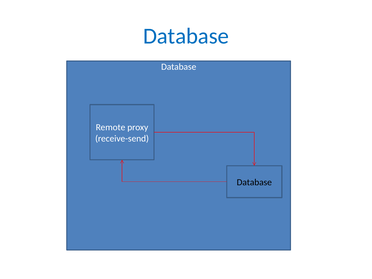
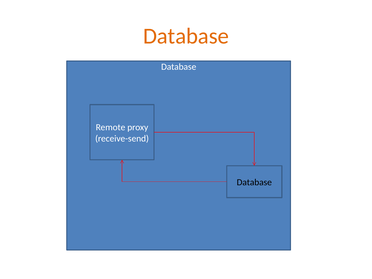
Database colour: blue -> orange (186, 36)
